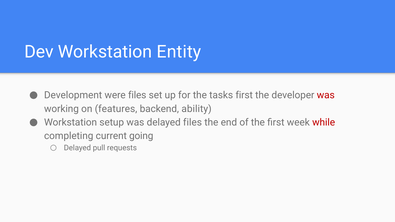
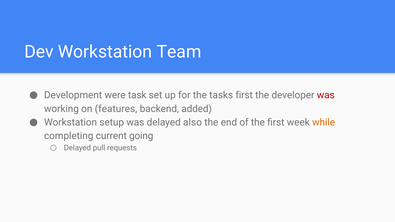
Entity: Entity -> Team (179, 52)
were files: files -> task (137, 95)
ability: ability -> added (197, 109)
delayed files: files -> also (192, 122)
while colour: red -> orange (324, 122)
